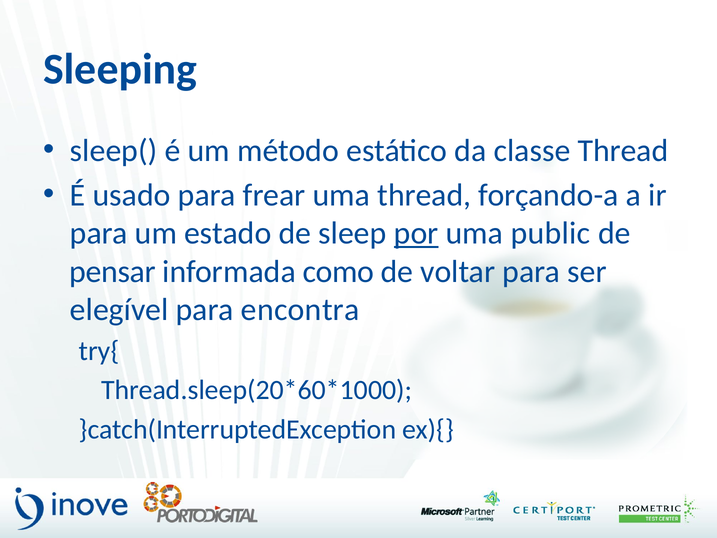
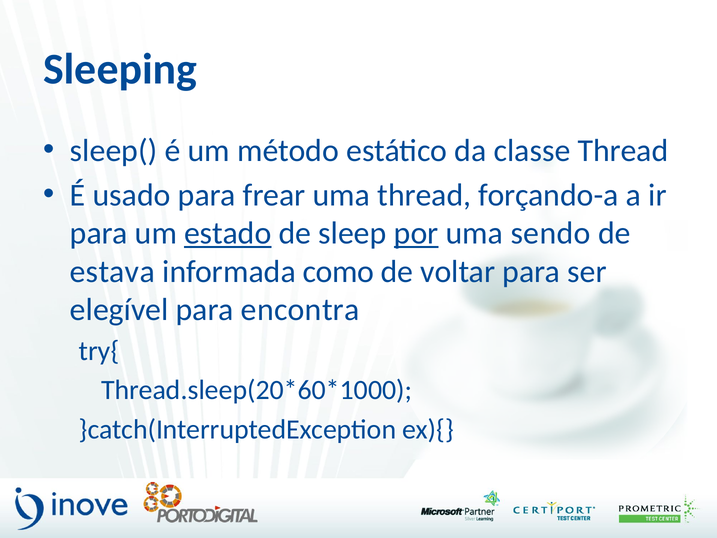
estado underline: none -> present (228, 233)
public: public -> sendo (551, 233)
pensar: pensar -> estava (112, 272)
